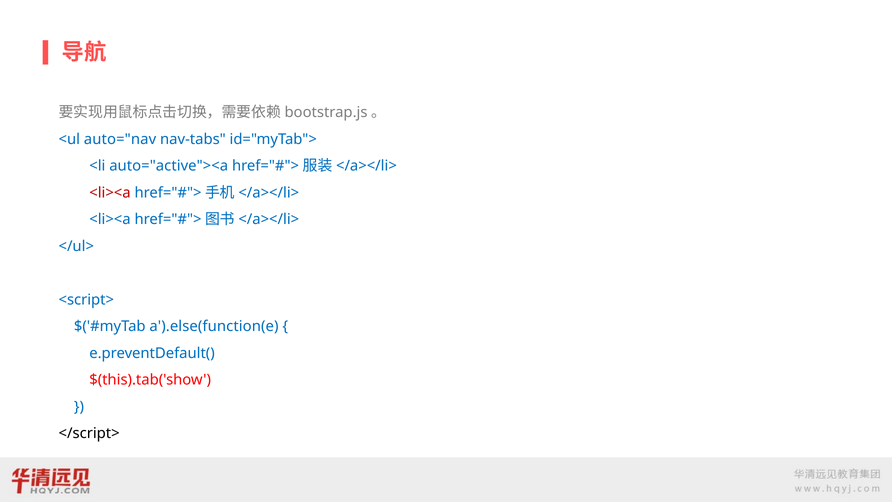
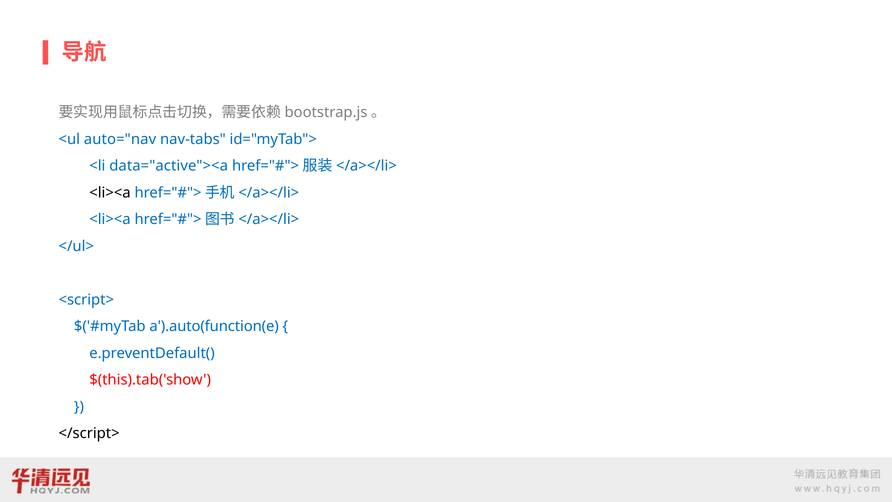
auto="active"><a: auto="active"><a -> data="active"><a (169, 166)
<li><a colour: red -> black (110, 193)
a').else(function(e: a').else(function(e -> a').auto(function(e (214, 326)
